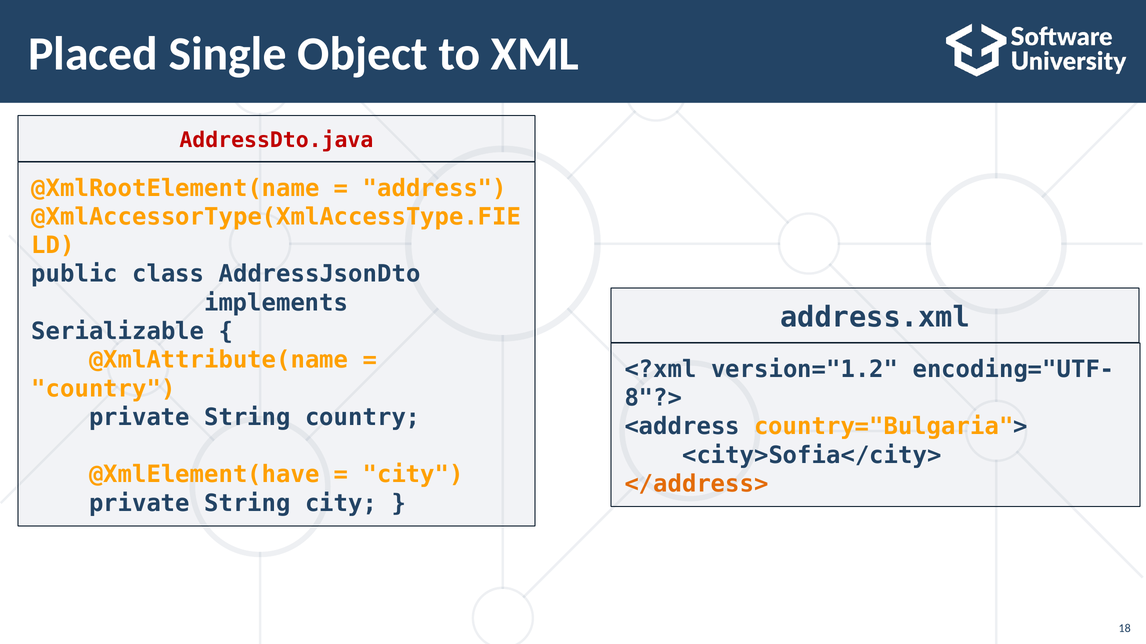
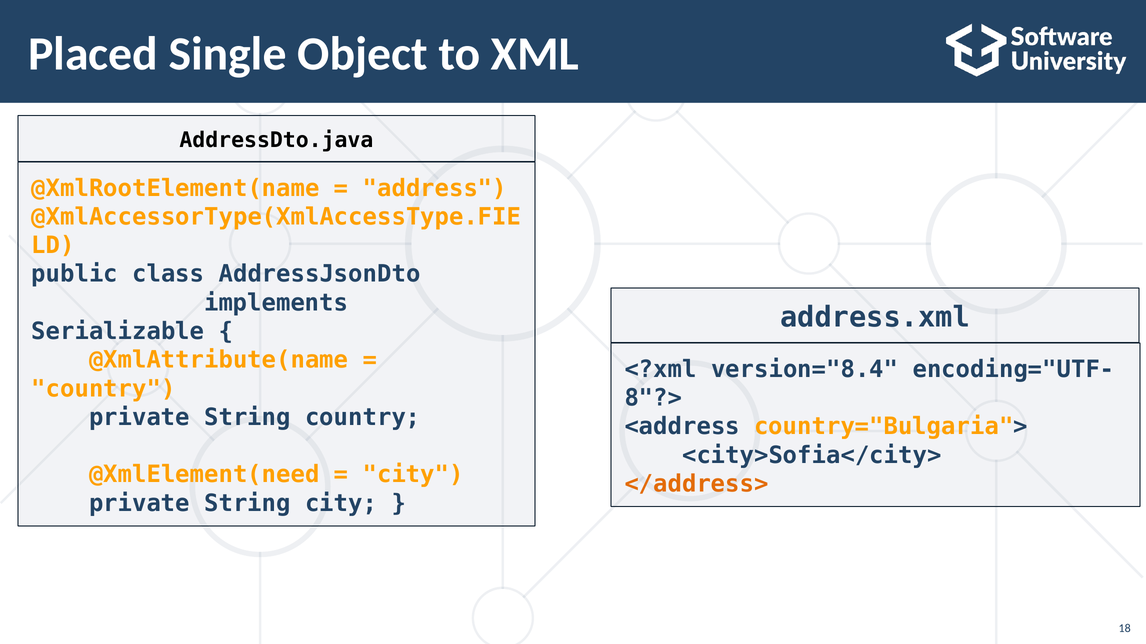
AddressDto.java colour: red -> black (276, 140)
version="1.2: version="1.2 -> version="8.4 (805, 370)
@XmlElement(have: @XmlElement(have -> @XmlElement(need (204, 475)
